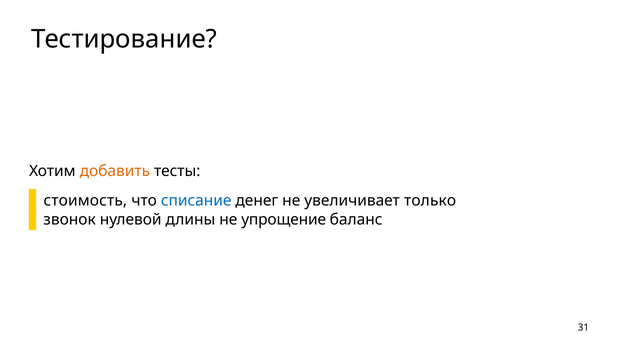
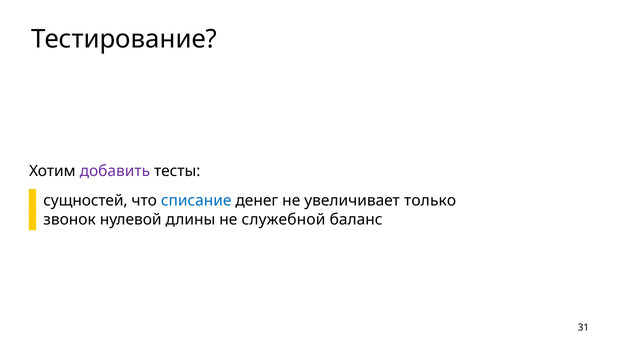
добавить colour: orange -> purple (115, 171)
стоимость: стоимость -> сущностей (85, 200)
упрощение: упрощение -> служебной (283, 220)
